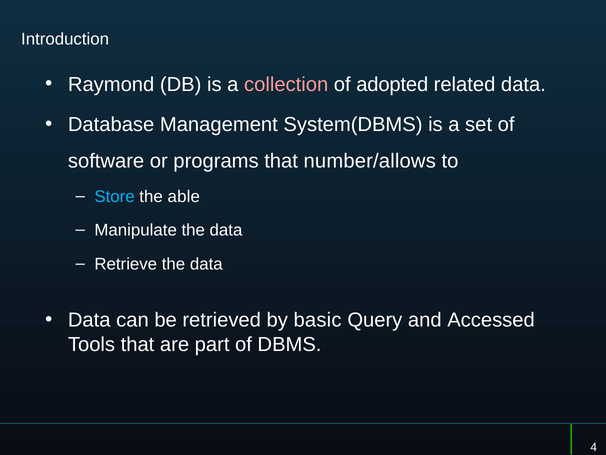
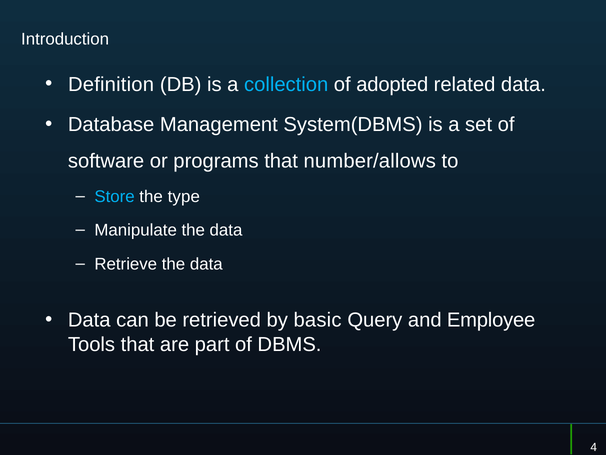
Raymond: Raymond -> Definition (111, 84)
collection colour: pink -> light blue (286, 84)
able: able -> type (184, 196)
Accessed: Accessed -> Employee (491, 320)
